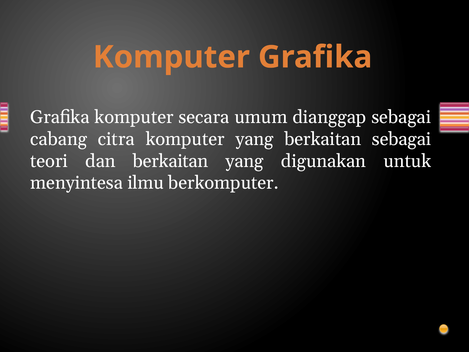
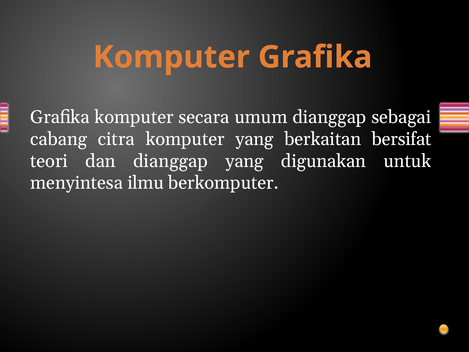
berkaitan sebagai: sebagai -> bersifat (402, 139)
dan berkaitan: berkaitan -> dianggap (170, 161)
